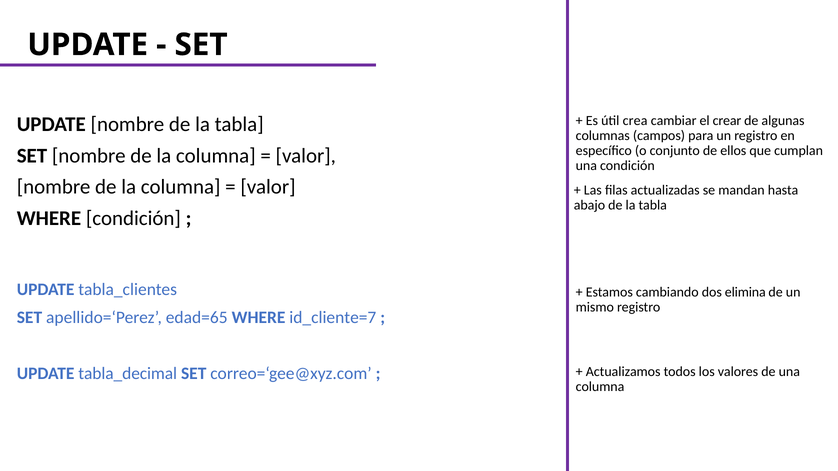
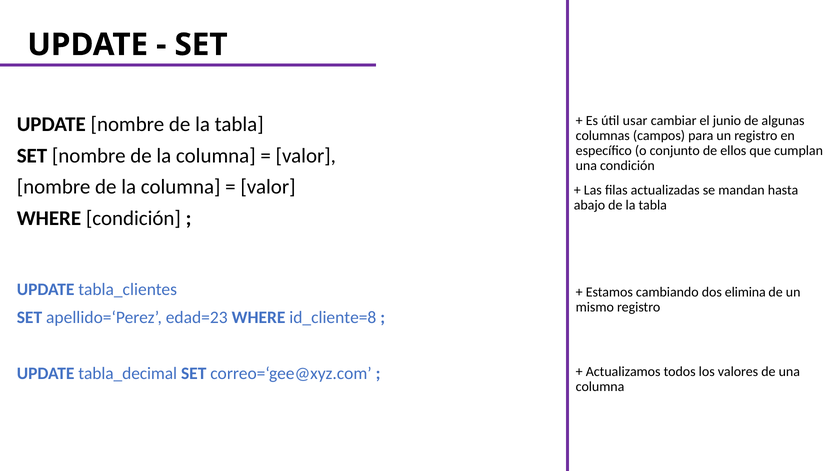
crea: crea -> usar (635, 121)
crear: crear -> junio (727, 121)
edad=65: edad=65 -> edad=23 (197, 318)
id_cliente=7: id_cliente=7 -> id_cliente=8 (333, 318)
